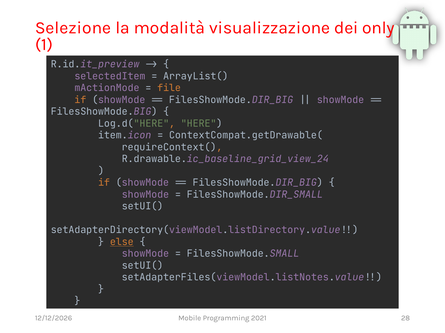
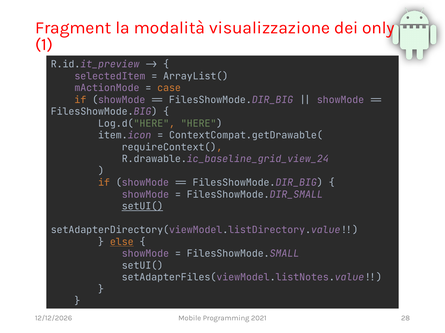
Selezione: Selezione -> Fragment (73, 28)
file: file -> case (169, 88)
setUI( underline: none -> present (142, 207)
